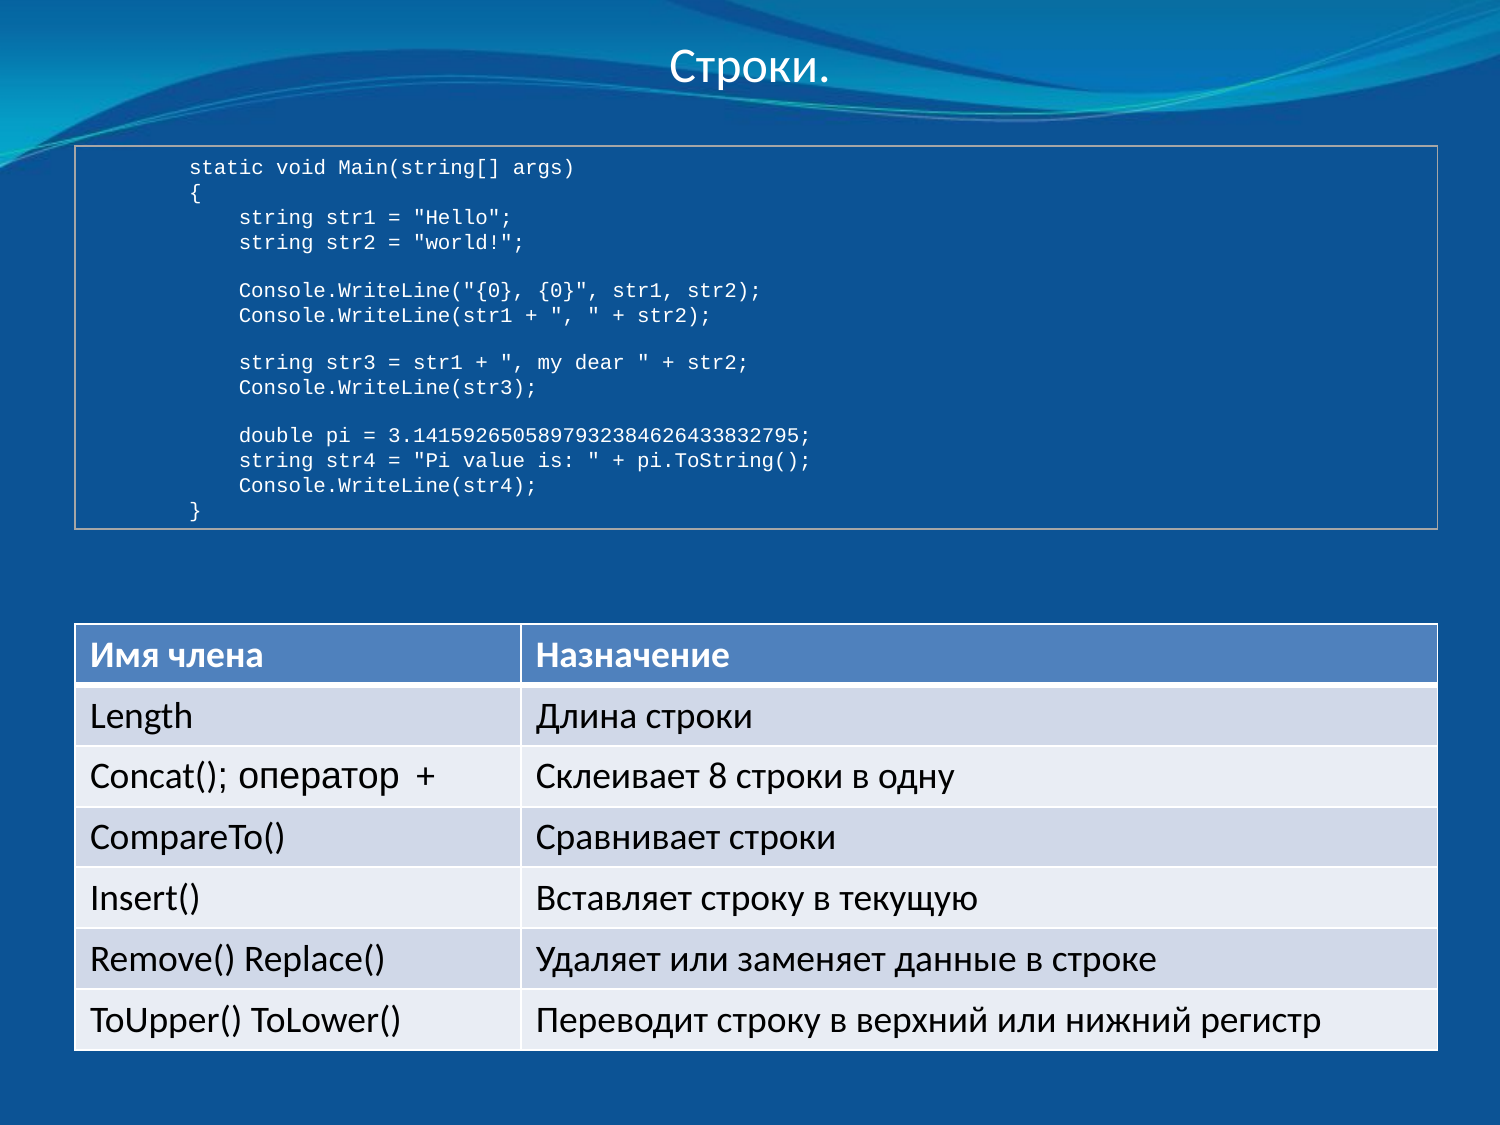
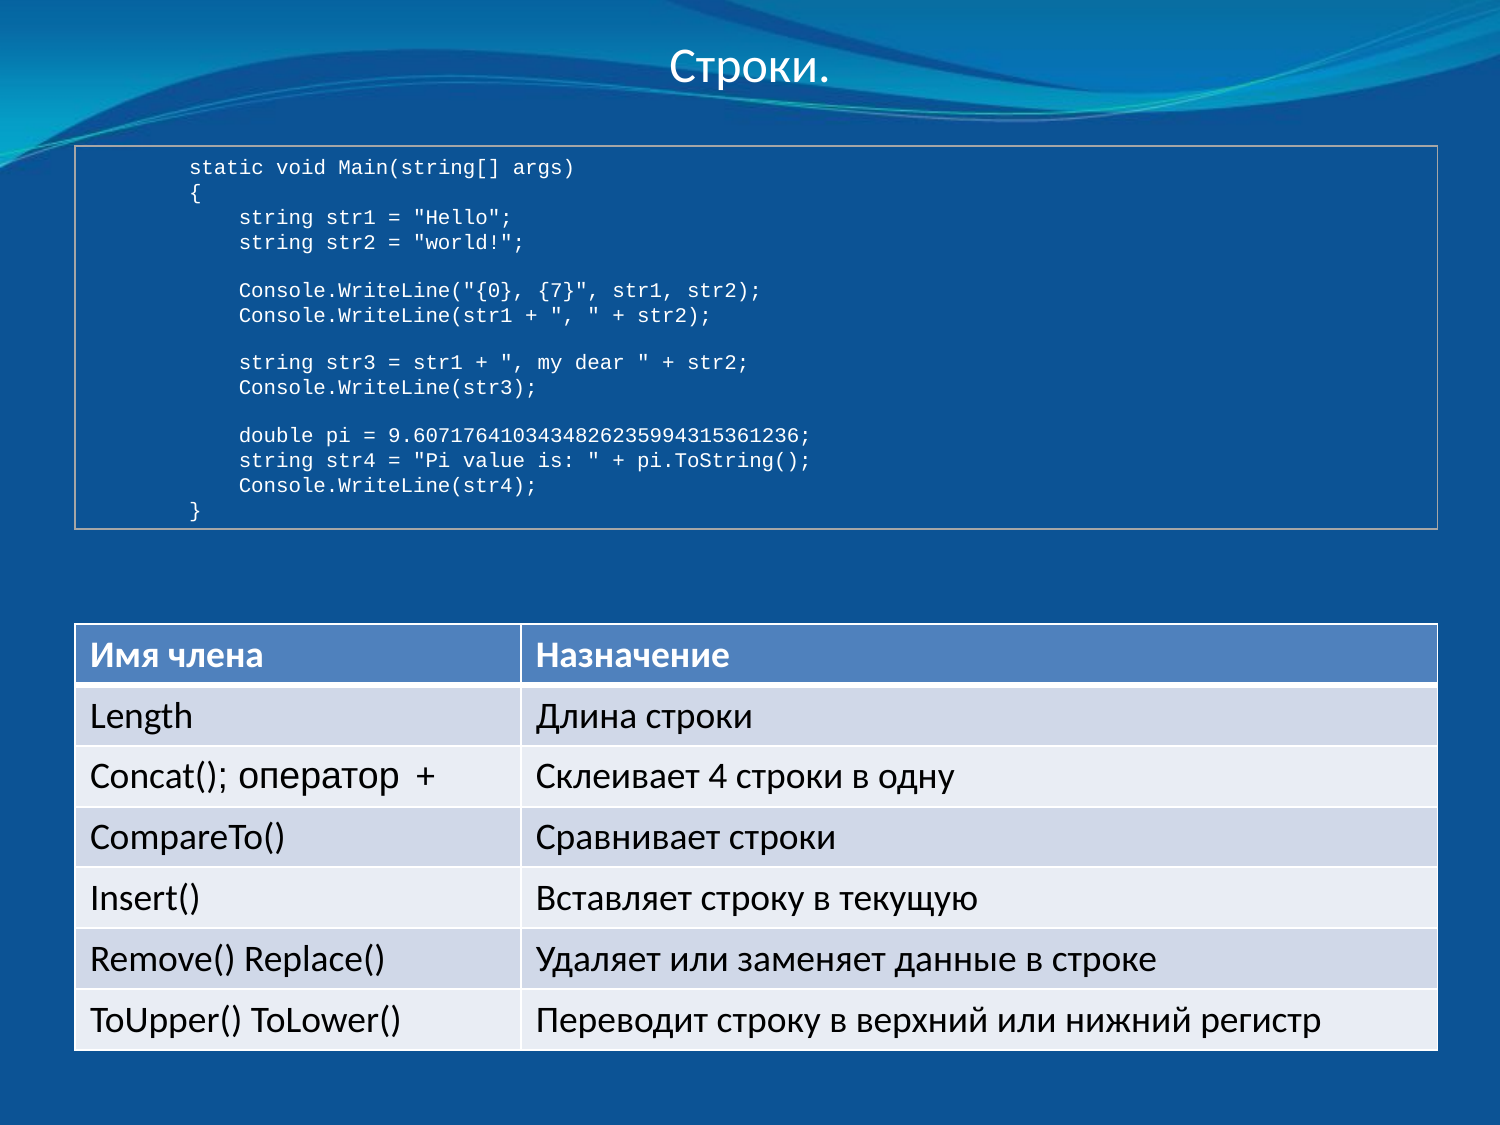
0: 0 -> 7 (569, 290)
3.1415926505897932384626433832795: 3.1415926505897932384626433832795 -> 9.6071764103434826235994315361236 (600, 435)
8: 8 -> 4 (718, 777)
